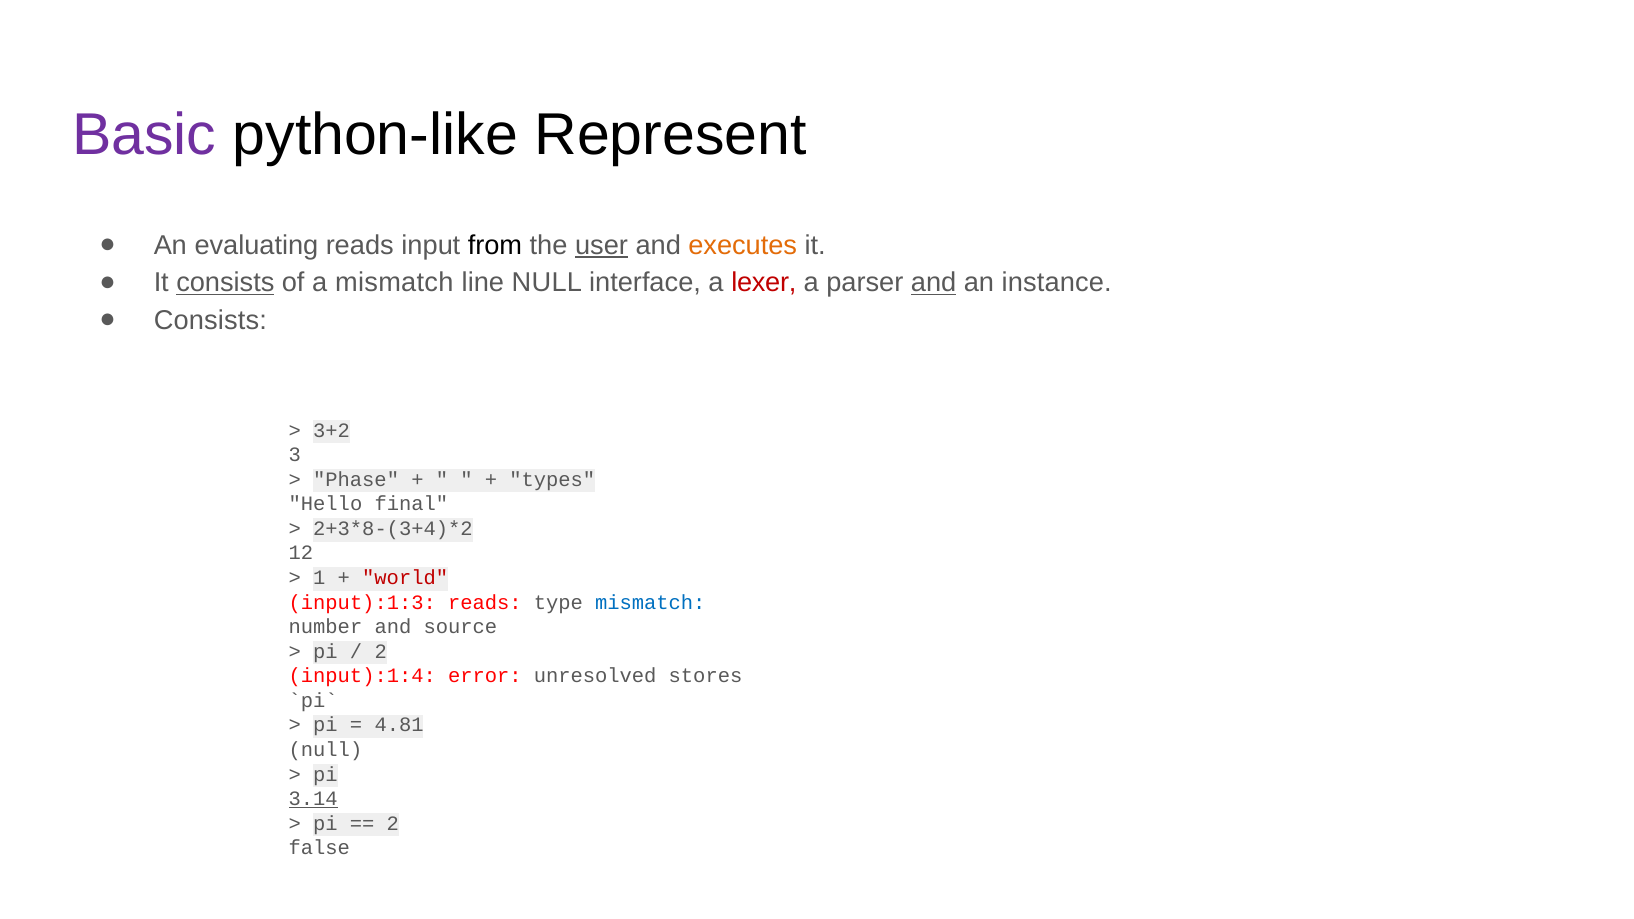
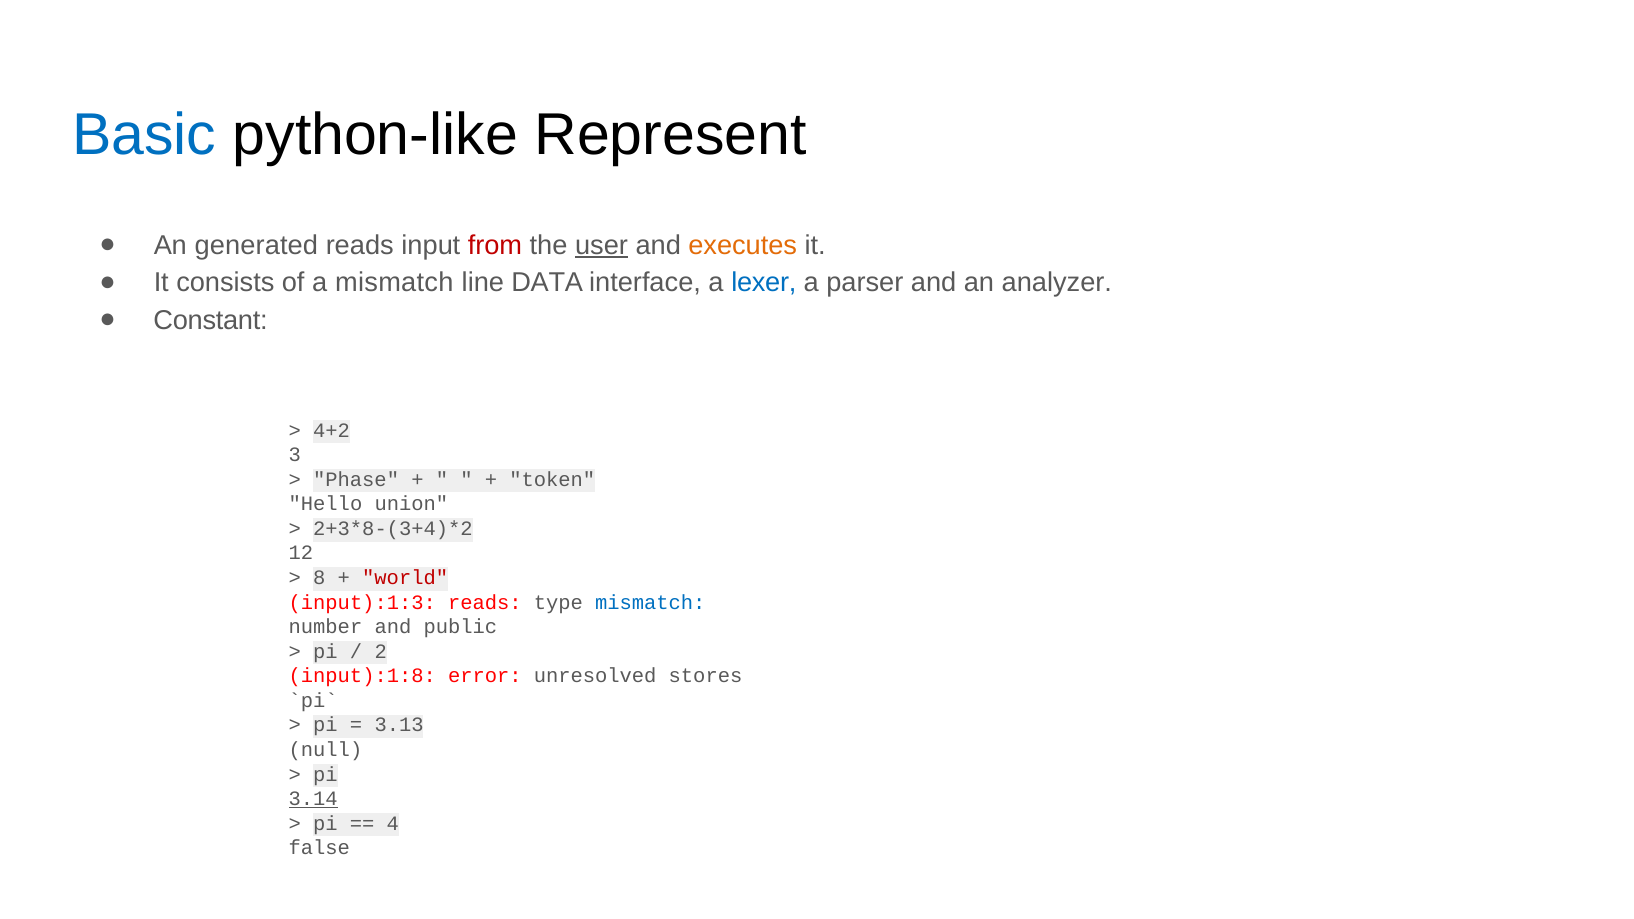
Basic colour: purple -> blue (144, 135)
evaluating: evaluating -> generated (256, 245)
from colour: black -> red (495, 245)
consists underline: present -> none (225, 283)
line NULL: NULL -> DATA (547, 283)
lexer colour: red -> blue (764, 283)
and underline: present -> none (934, 283)
instance: instance -> analyzer (1057, 283)
Consists: Consists -> Constant (211, 321)
3+2: 3+2 -> 4+2 (332, 430)
types: types -> token (552, 480)
final: final -> union (411, 504)
1: 1 -> 8 (319, 578)
source: source -> public (460, 627)
input):1:4: input):1:4 -> input):1:8 (362, 676)
4.81: 4.81 -> 3.13 (399, 725)
2: 2 -> 4 (393, 824)
